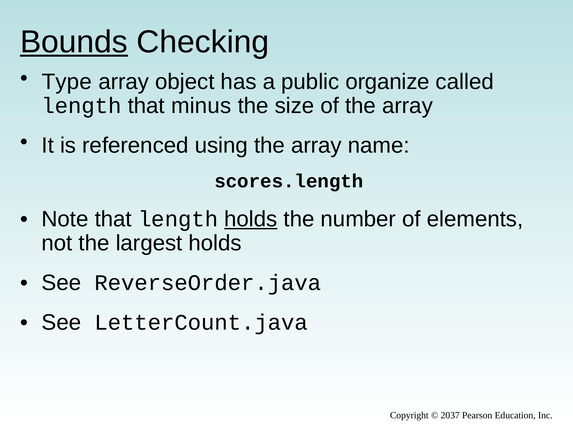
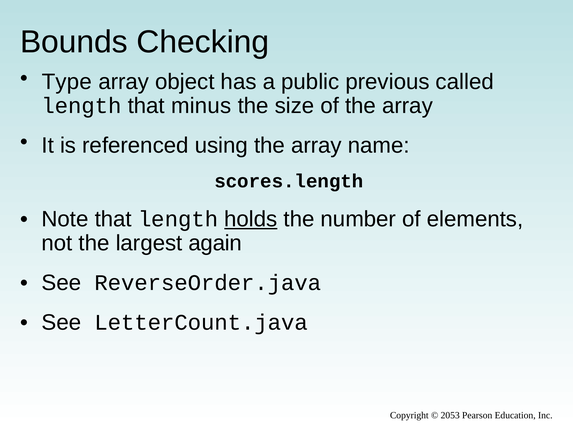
Bounds underline: present -> none (74, 42)
organize: organize -> previous (388, 82)
largest holds: holds -> again (215, 243)
2037: 2037 -> 2053 (450, 415)
